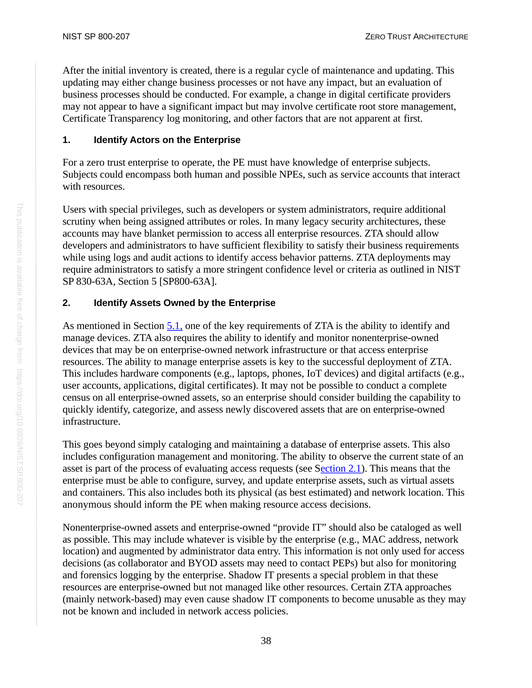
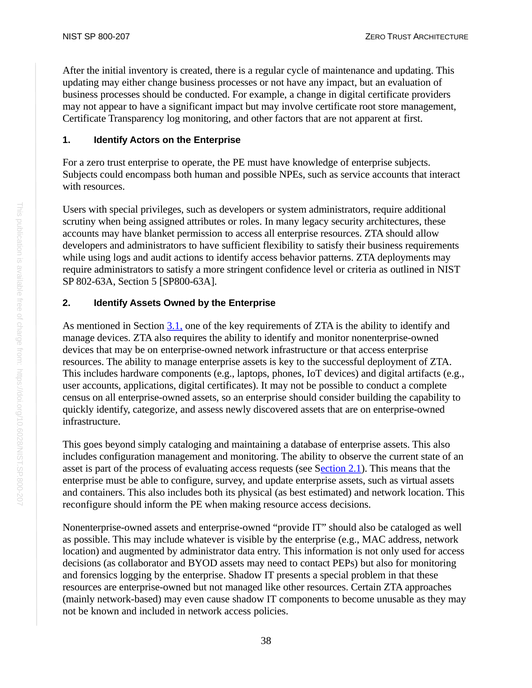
830-63A: 830-63A -> 802-63A (96, 281)
5.1: 5.1 -> 3.1 (175, 326)
anonymous: anonymous -> reconfigure (87, 505)
